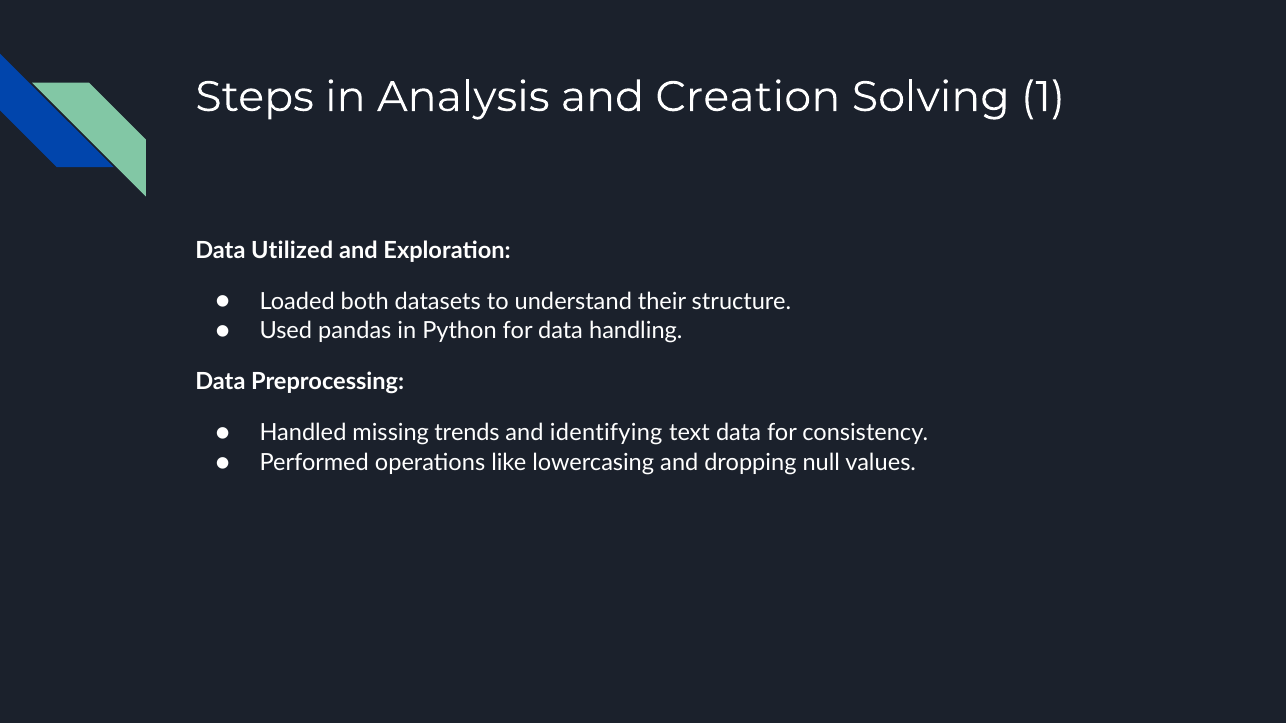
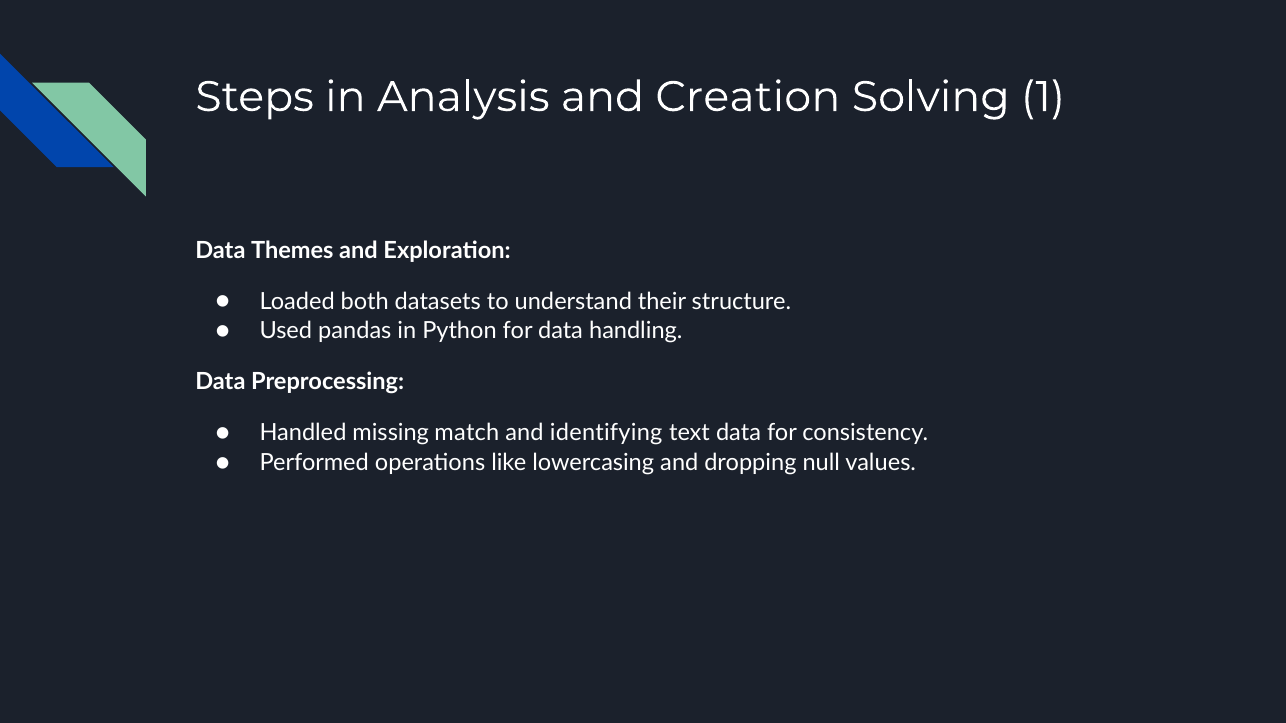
Utilized: Utilized -> Themes (292, 250)
trends: trends -> match (467, 433)
